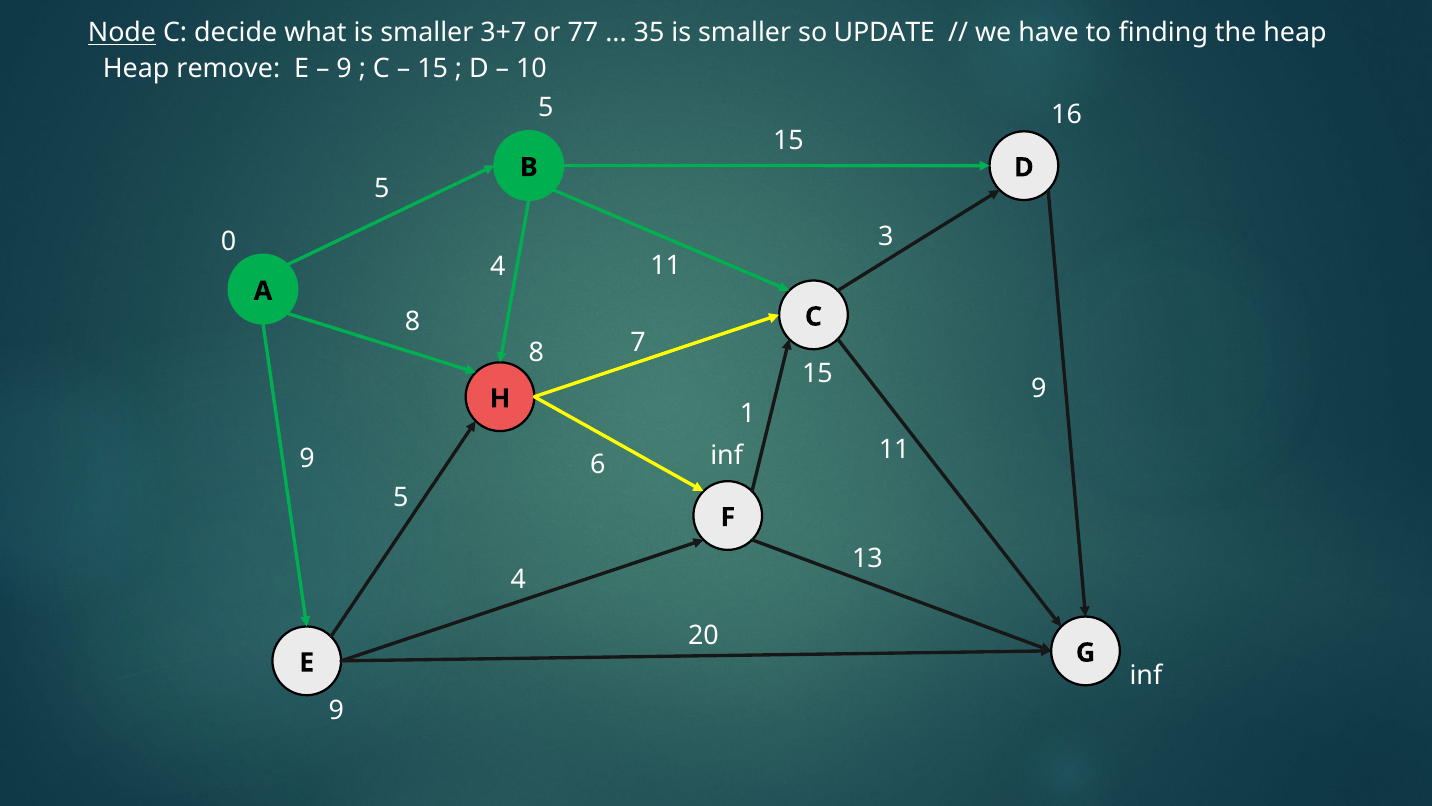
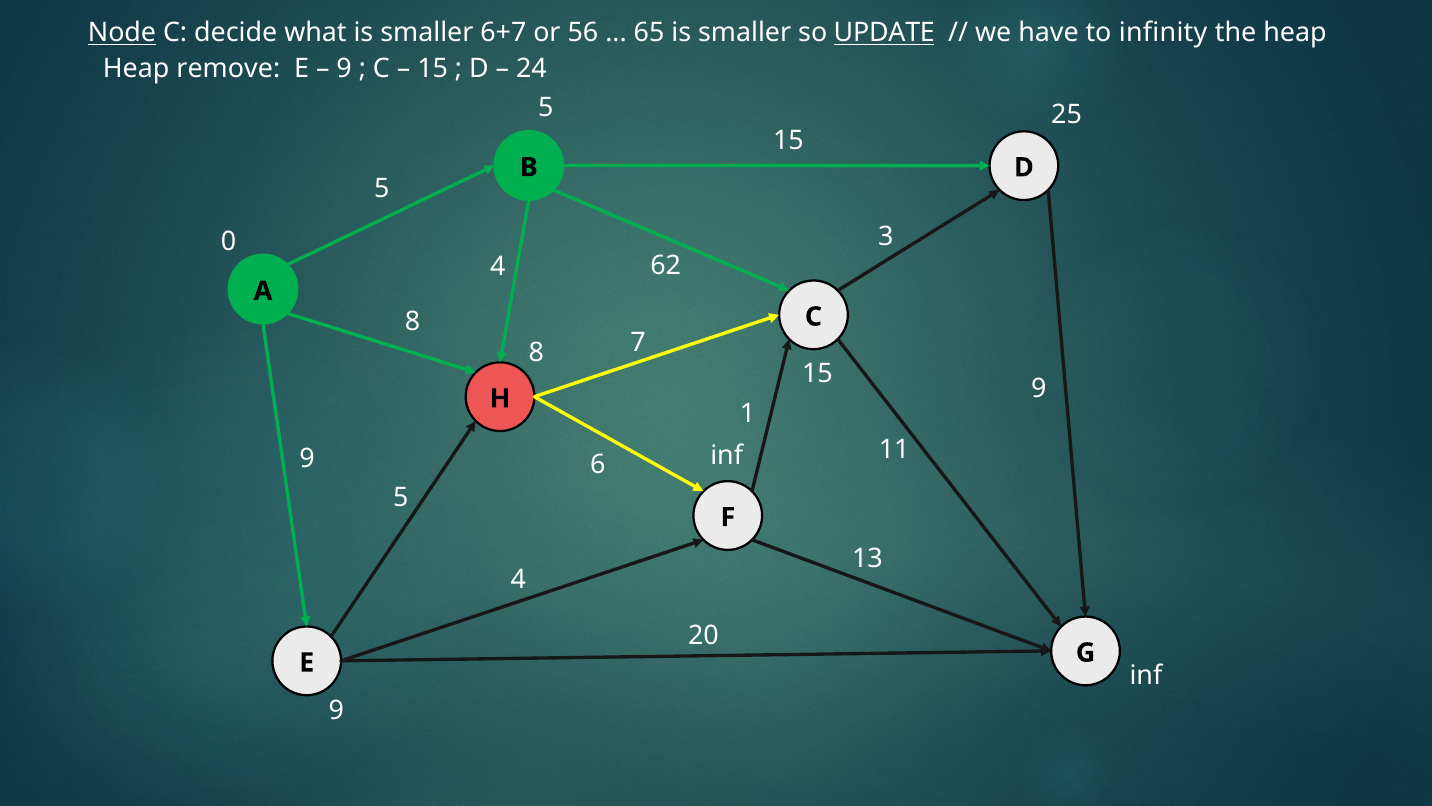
3+7: 3+7 -> 6+7 (503, 33)
77: 77 -> 56 (583, 33)
35: 35 -> 65 (649, 33)
UPDATE underline: none -> present (884, 33)
finding: finding -> infinity (1163, 33)
10: 10 -> 24 (531, 69)
16: 16 -> 25 (1067, 114)
4 11: 11 -> 62 (666, 266)
